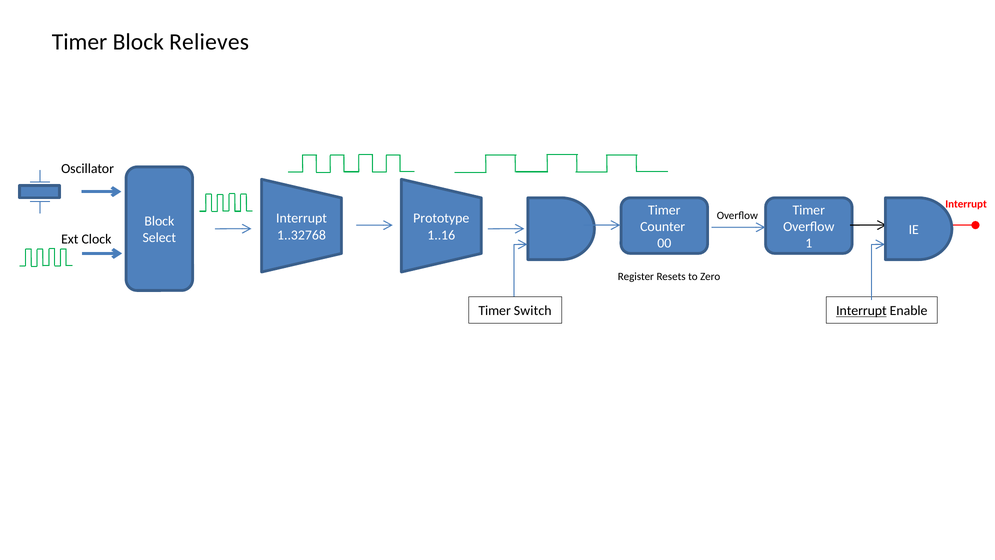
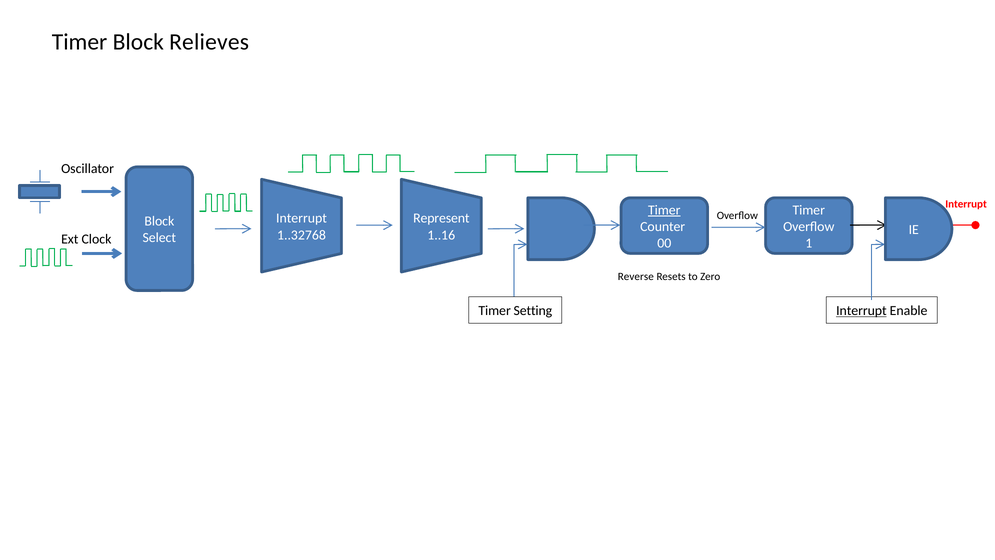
Timer underline: none -> present (664, 210)
Prototype: Prototype -> Represent (441, 218)
Register: Register -> Reverse (636, 276)
Switch: Switch -> Setting (533, 311)
